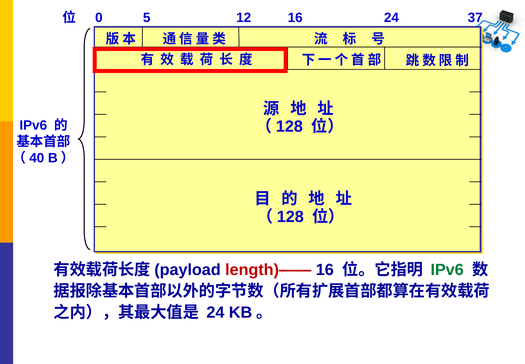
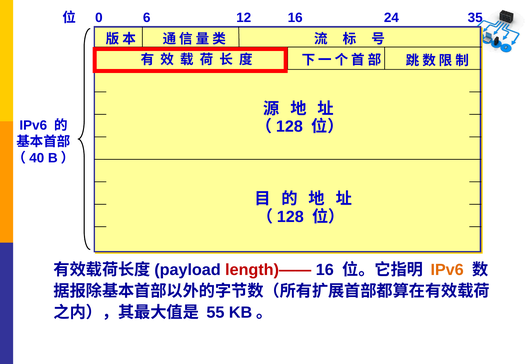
5: 5 -> 6 (147, 18)
37: 37 -> 35 (475, 18)
IPv6 colour: green -> orange (447, 269)
24: 24 -> 55 (215, 312)
